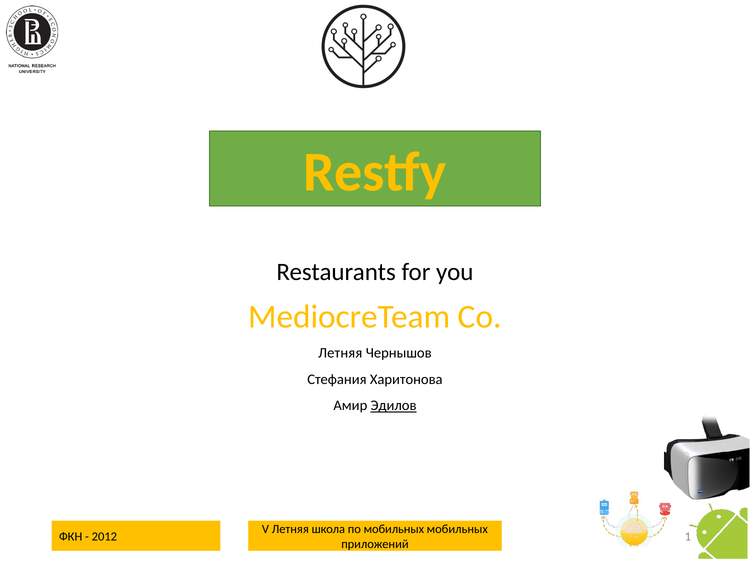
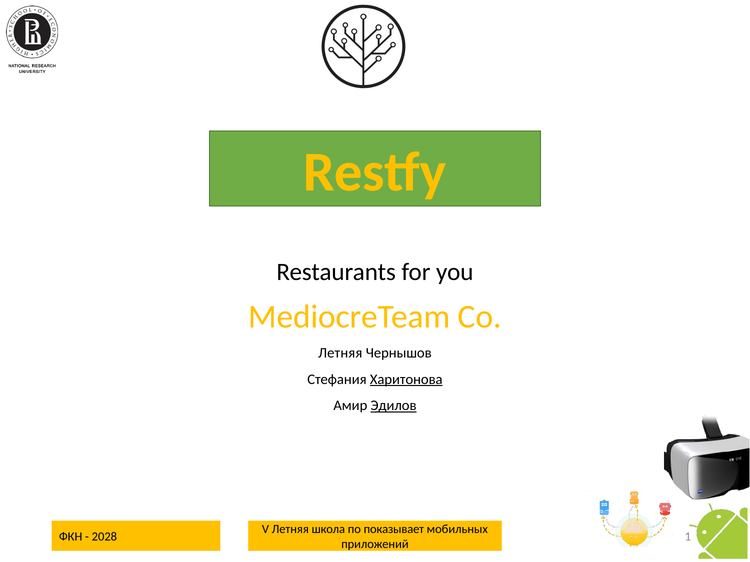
Харитонова underline: none -> present (406, 380)
по мобильных: мобильных -> показывает (394, 530)
2012: 2012 -> 2028 (104, 537)
